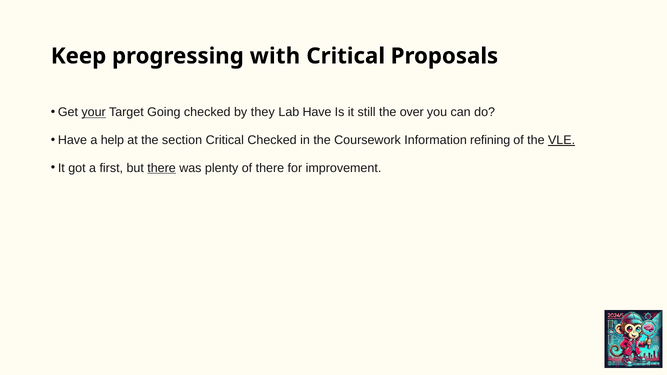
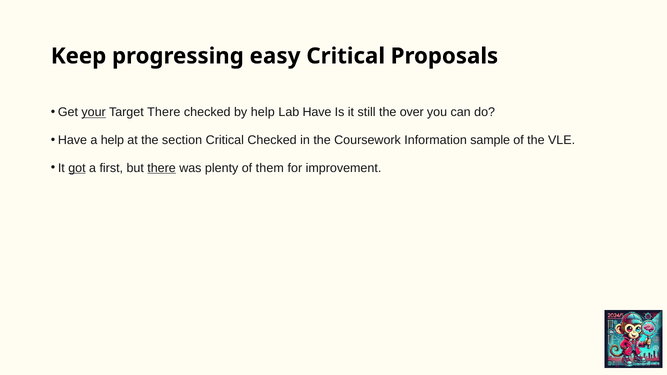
with: with -> easy (275, 56)
Target Going: Going -> There (164, 112)
by they: they -> help (263, 112)
refining: refining -> sample (490, 140)
VLE underline: present -> none (562, 140)
got underline: none -> present (77, 168)
of there: there -> them (270, 168)
